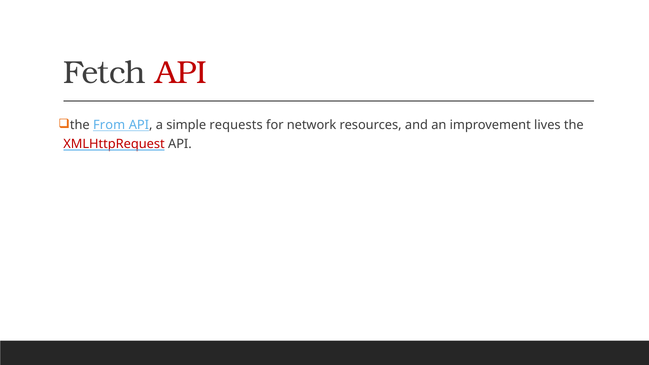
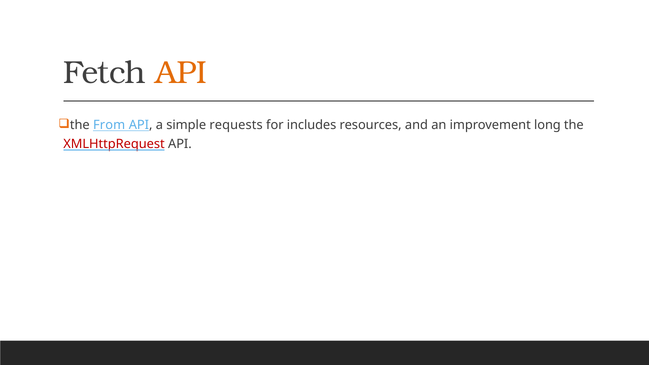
API colour: red -> orange (181, 73)
network: network -> includes (312, 125)
lives: lives -> long (547, 125)
